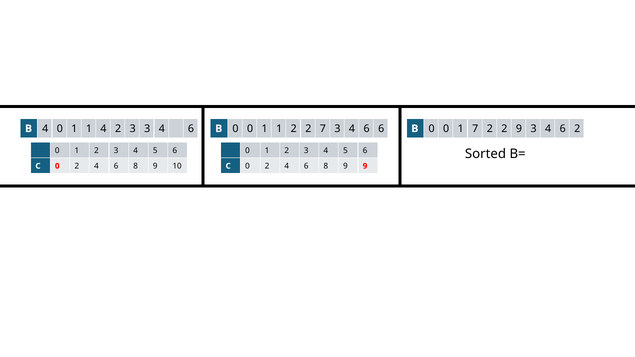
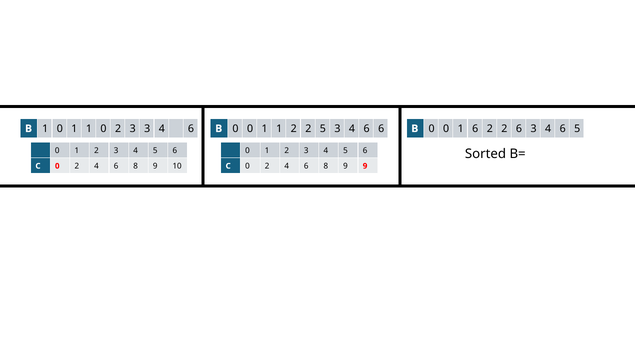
B 4: 4 -> 1 (45, 129)
1 1 4: 4 -> 0 (104, 129)
2 7: 7 -> 5 (323, 129)
1 7: 7 -> 6 (475, 129)
2 9: 9 -> 6 (519, 129)
6 2: 2 -> 5 (577, 129)
